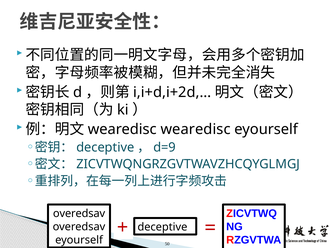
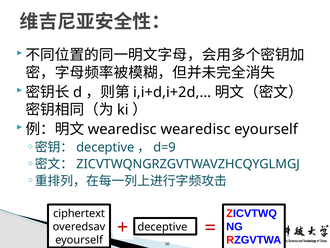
overedsav: overedsav -> ciphertext (79, 213)
